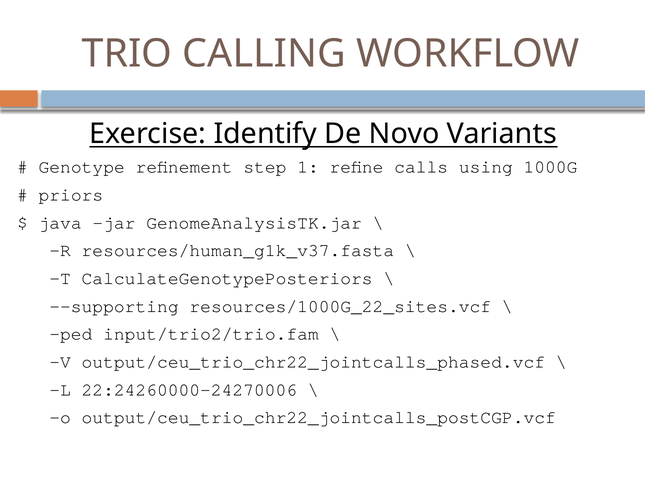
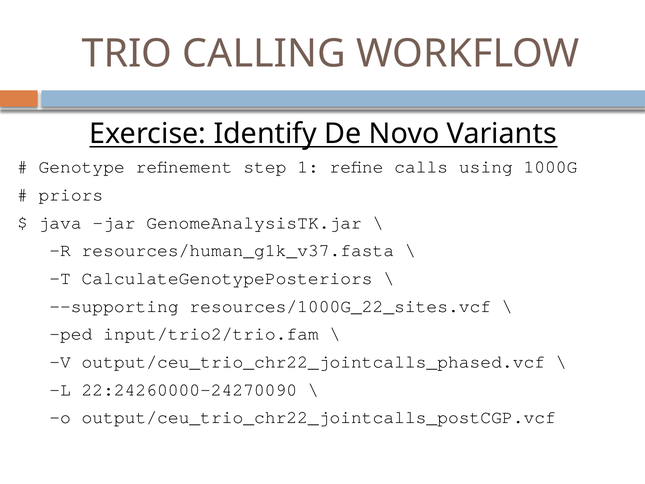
22:24260000-24270006: 22:24260000-24270006 -> 22:24260000-24270090 (189, 389)
